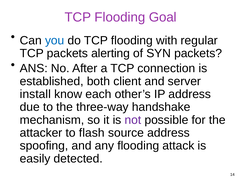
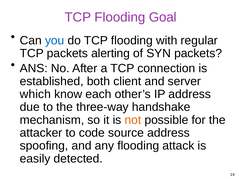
install: install -> which (35, 94)
not colour: purple -> orange (133, 120)
flash: flash -> code (92, 133)
